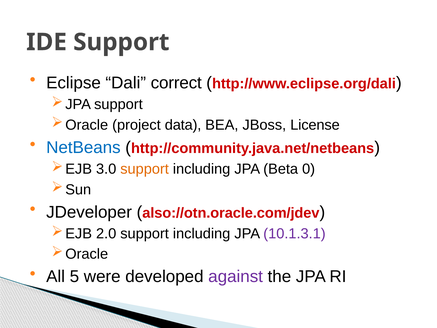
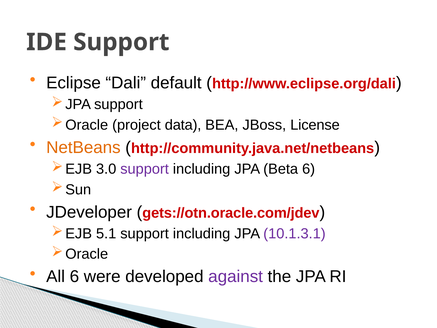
correct: correct -> default (176, 83)
NetBeans colour: blue -> orange (83, 147)
support colour: orange -> purple (145, 169)
Beta 0: 0 -> 6 (309, 169)
also://otn.oracle.com/jdev: also://otn.oracle.com/jdev -> gets://otn.oracle.com/jdev (231, 213)
2.0: 2.0 -> 5.1 (106, 234)
All 5: 5 -> 6 (74, 276)
